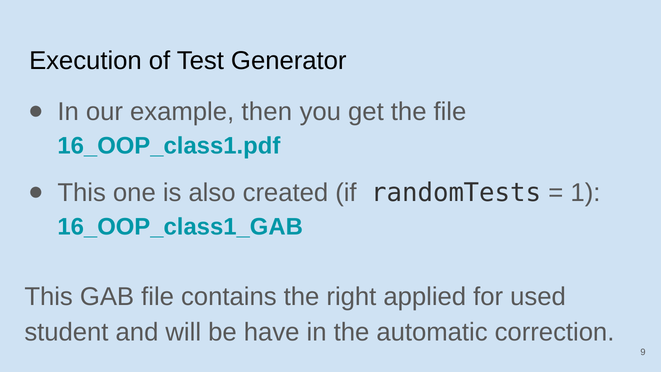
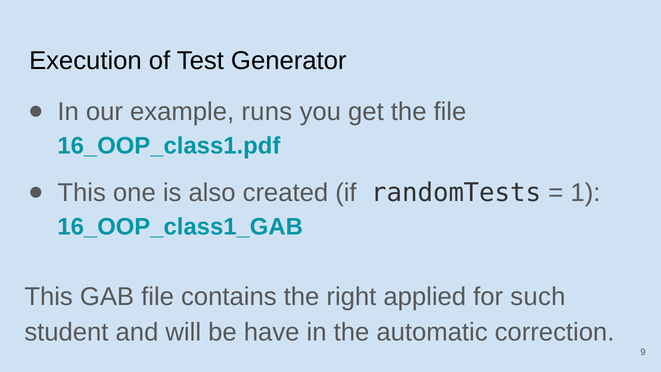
then: then -> runs (267, 112)
used: used -> such (538, 297)
